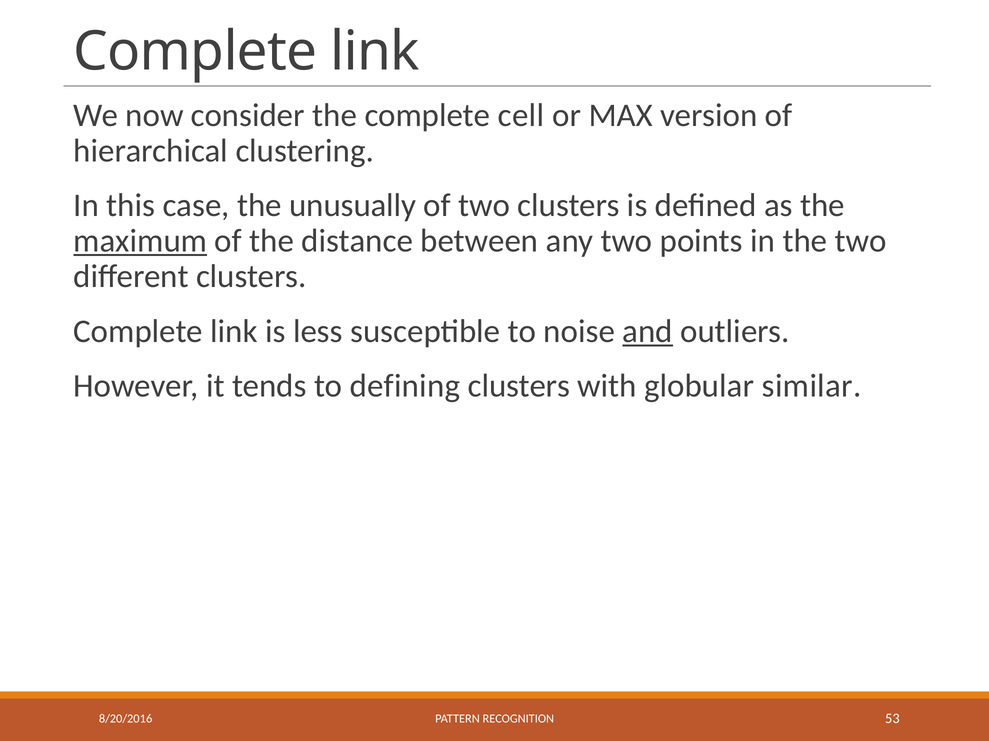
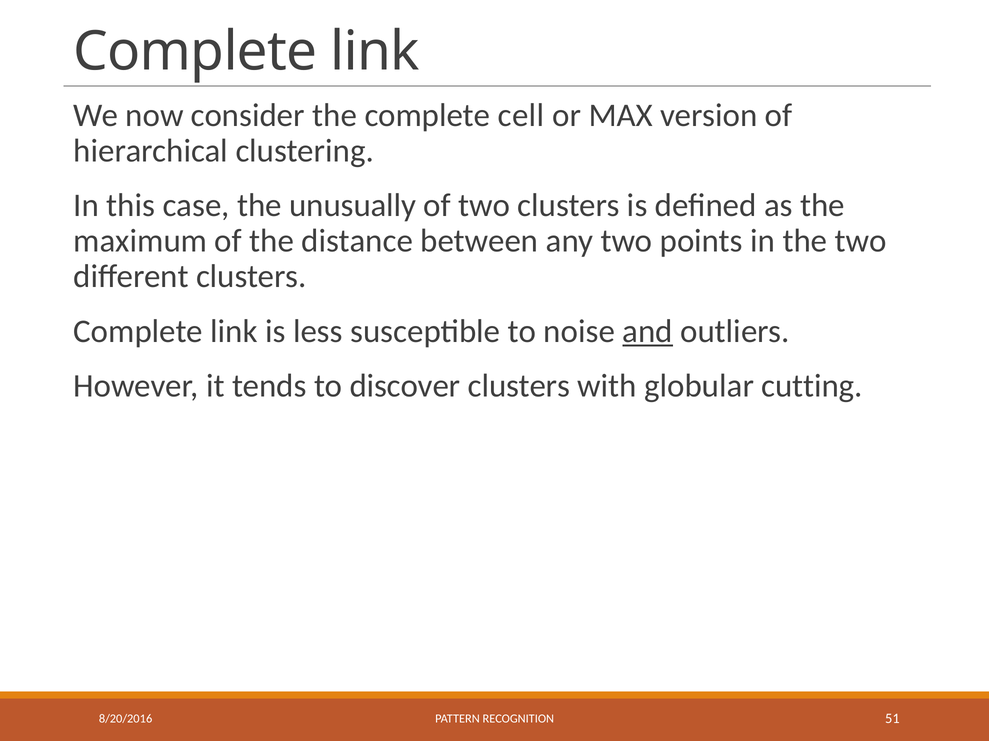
maximum underline: present -> none (140, 241)
defining: defining -> discover (405, 387)
similar: similar -> cutting (812, 387)
53: 53 -> 51 (892, 719)
